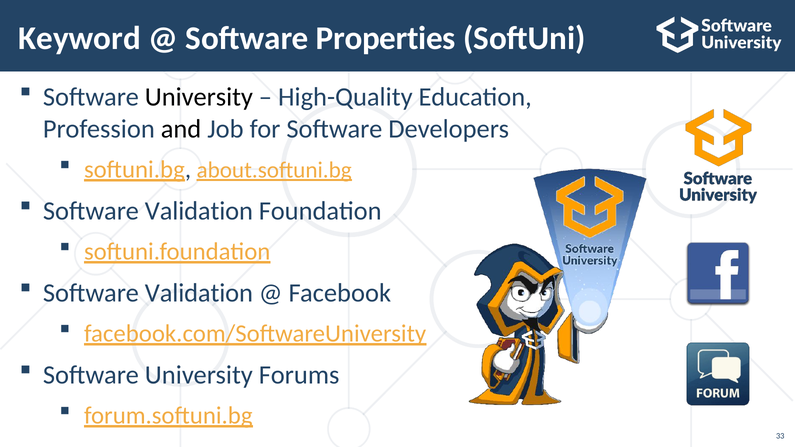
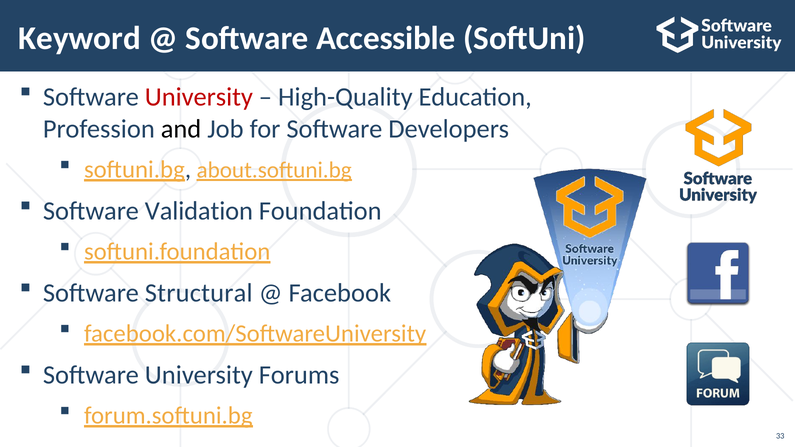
Properties: Properties -> Accessible (386, 38)
University colour: black -> red (199, 97)
Validation: Validation -> Structural (199, 293)
